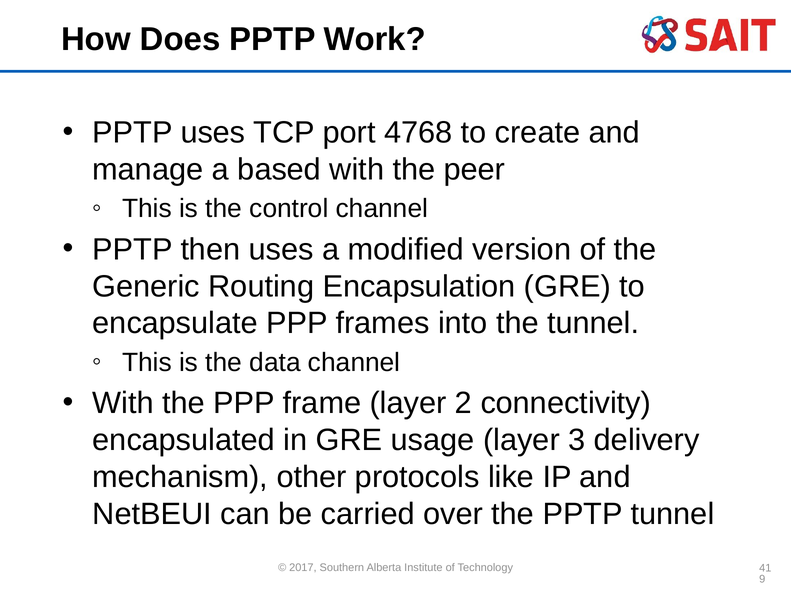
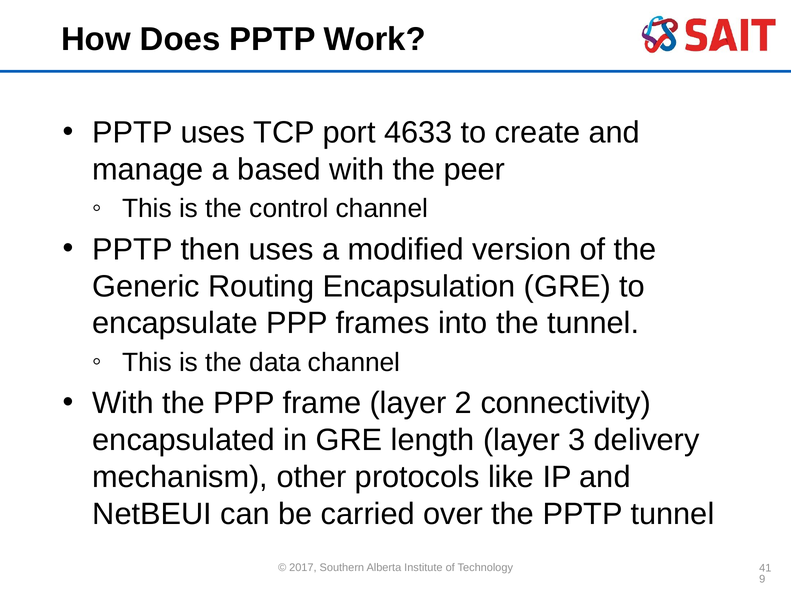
4768: 4768 -> 4633 (418, 132)
usage: usage -> length (433, 440)
